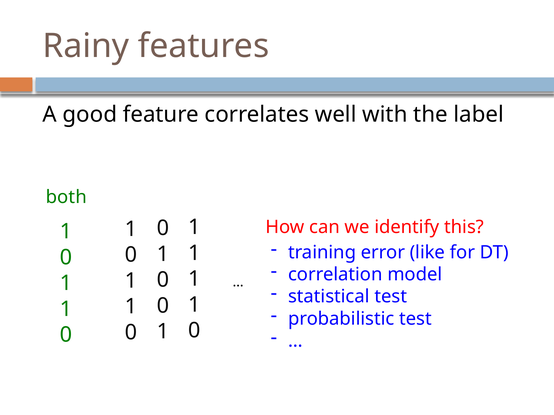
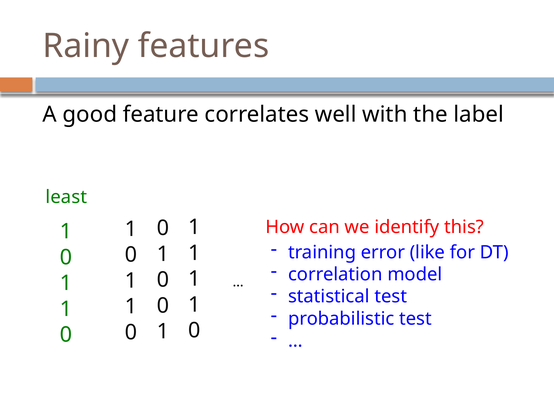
both: both -> least (66, 197)
